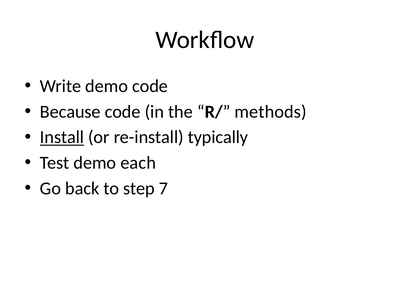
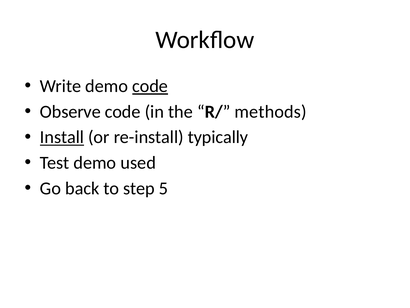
code underline: none -> present (150, 86)
Because: Because -> Observe (70, 112)
each: each -> used (138, 163)
7: 7 -> 5 (163, 188)
